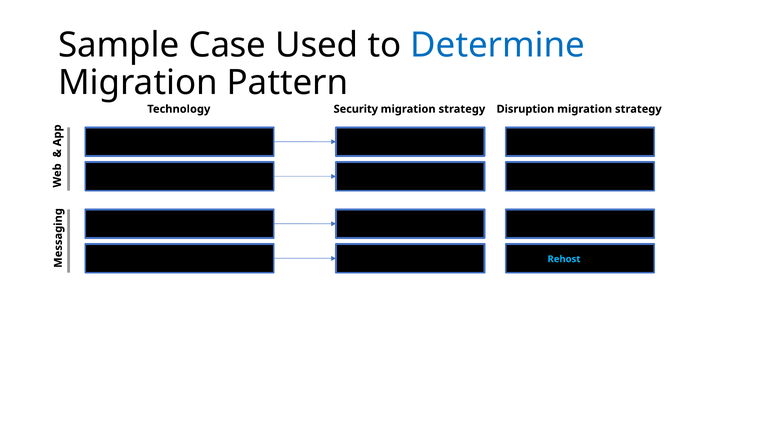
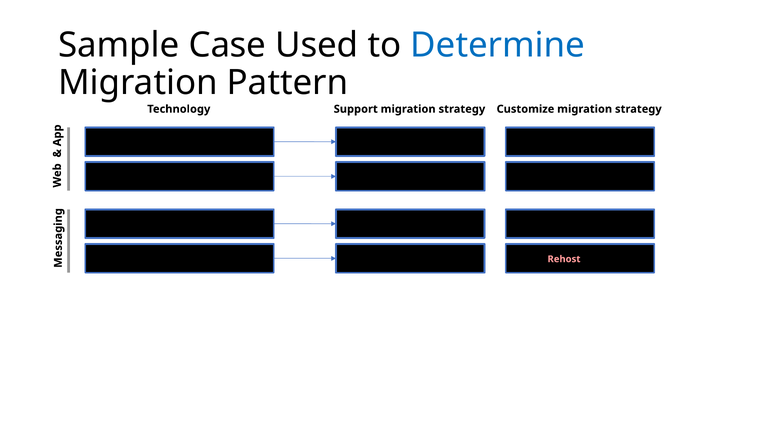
Security: Security -> Support (356, 109)
Disruption: Disruption -> Customize (525, 109)
Rehost colour: light blue -> pink (564, 259)
